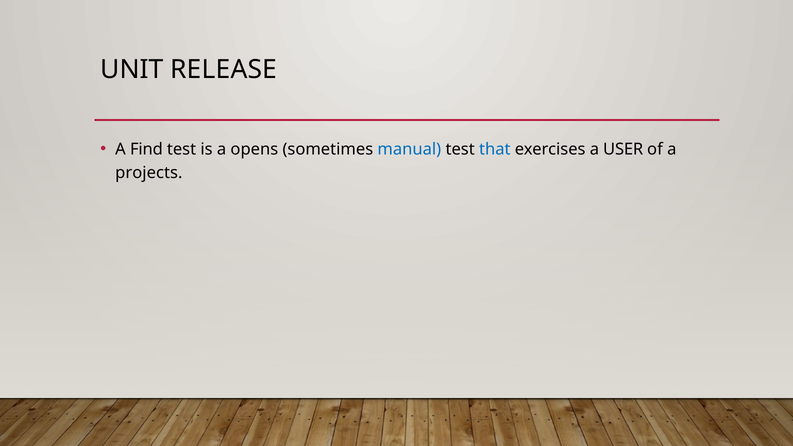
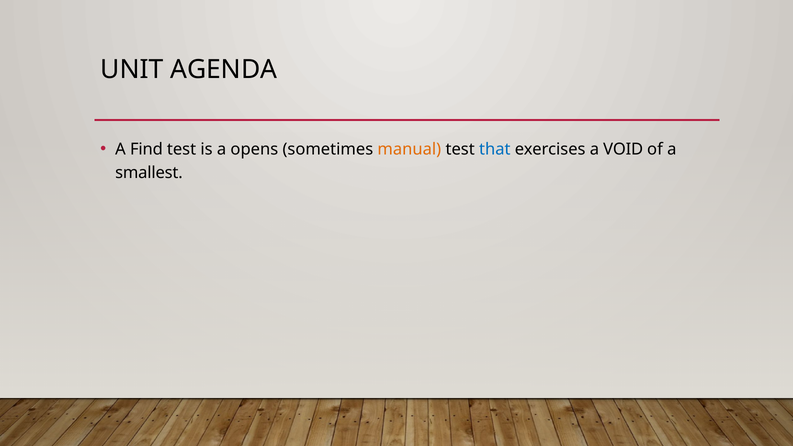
RELEASE: RELEASE -> AGENDA (224, 69)
manual colour: blue -> orange (409, 149)
USER: USER -> VOID (623, 149)
projects: projects -> smallest (149, 173)
